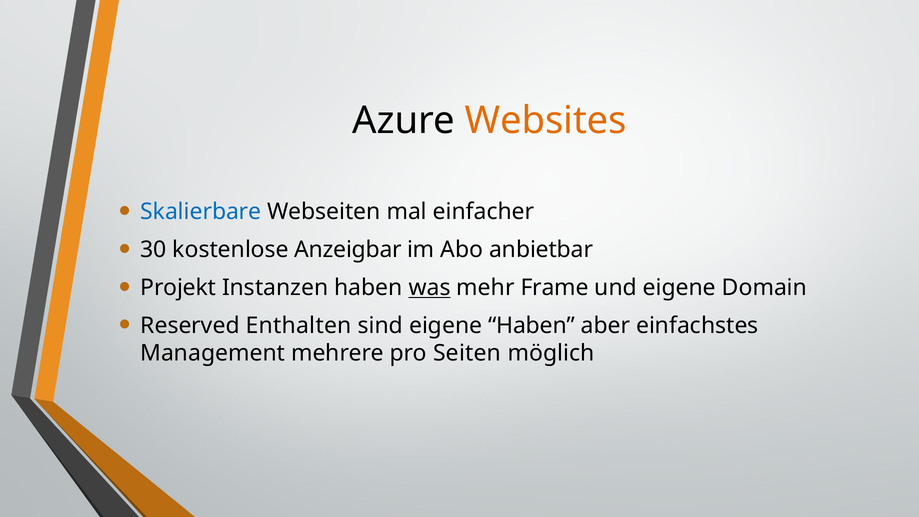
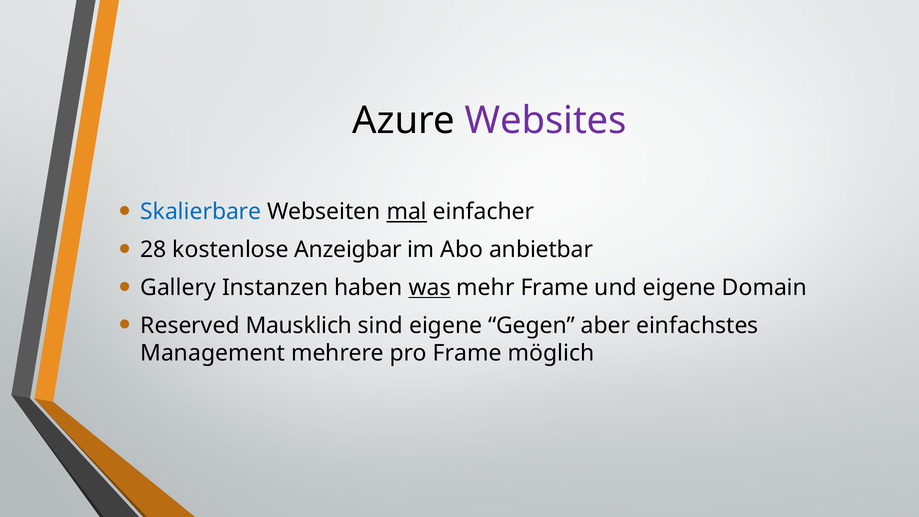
Websites colour: orange -> purple (546, 120)
mal underline: none -> present (407, 212)
30: 30 -> 28 (153, 250)
Projekt: Projekt -> Gallery (178, 288)
Enthalten: Enthalten -> Mausklich (299, 326)
eigene Haben: Haben -> Gegen (532, 326)
pro Seiten: Seiten -> Frame (467, 353)
